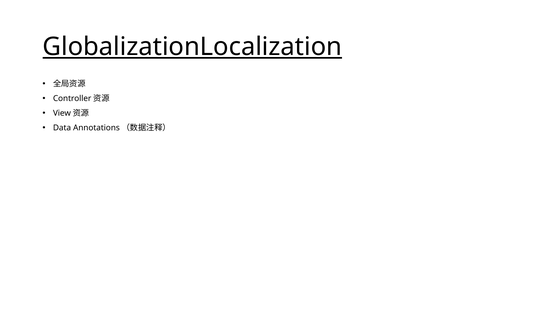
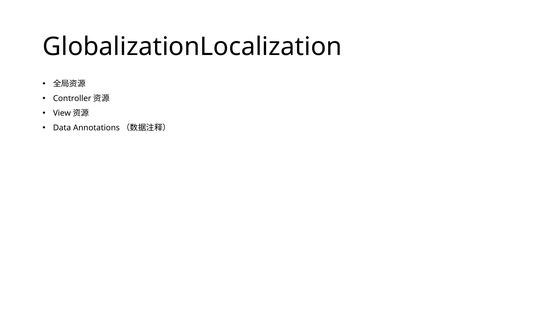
GlobalizationLocalization underline: present -> none (192, 47)
